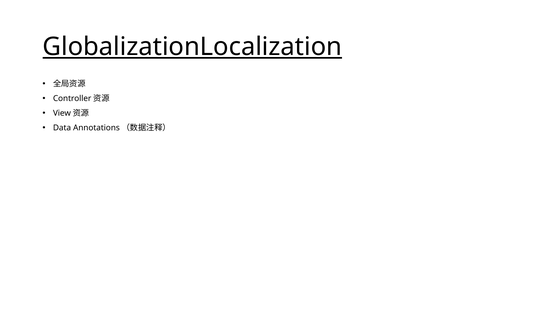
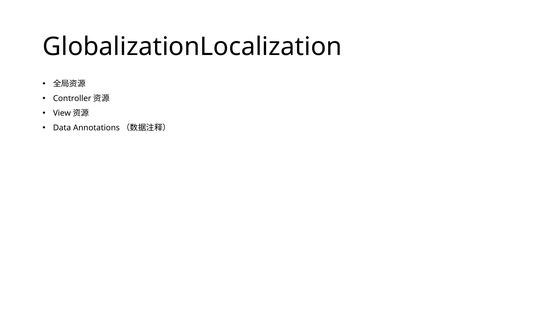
GlobalizationLocalization underline: present -> none (192, 47)
